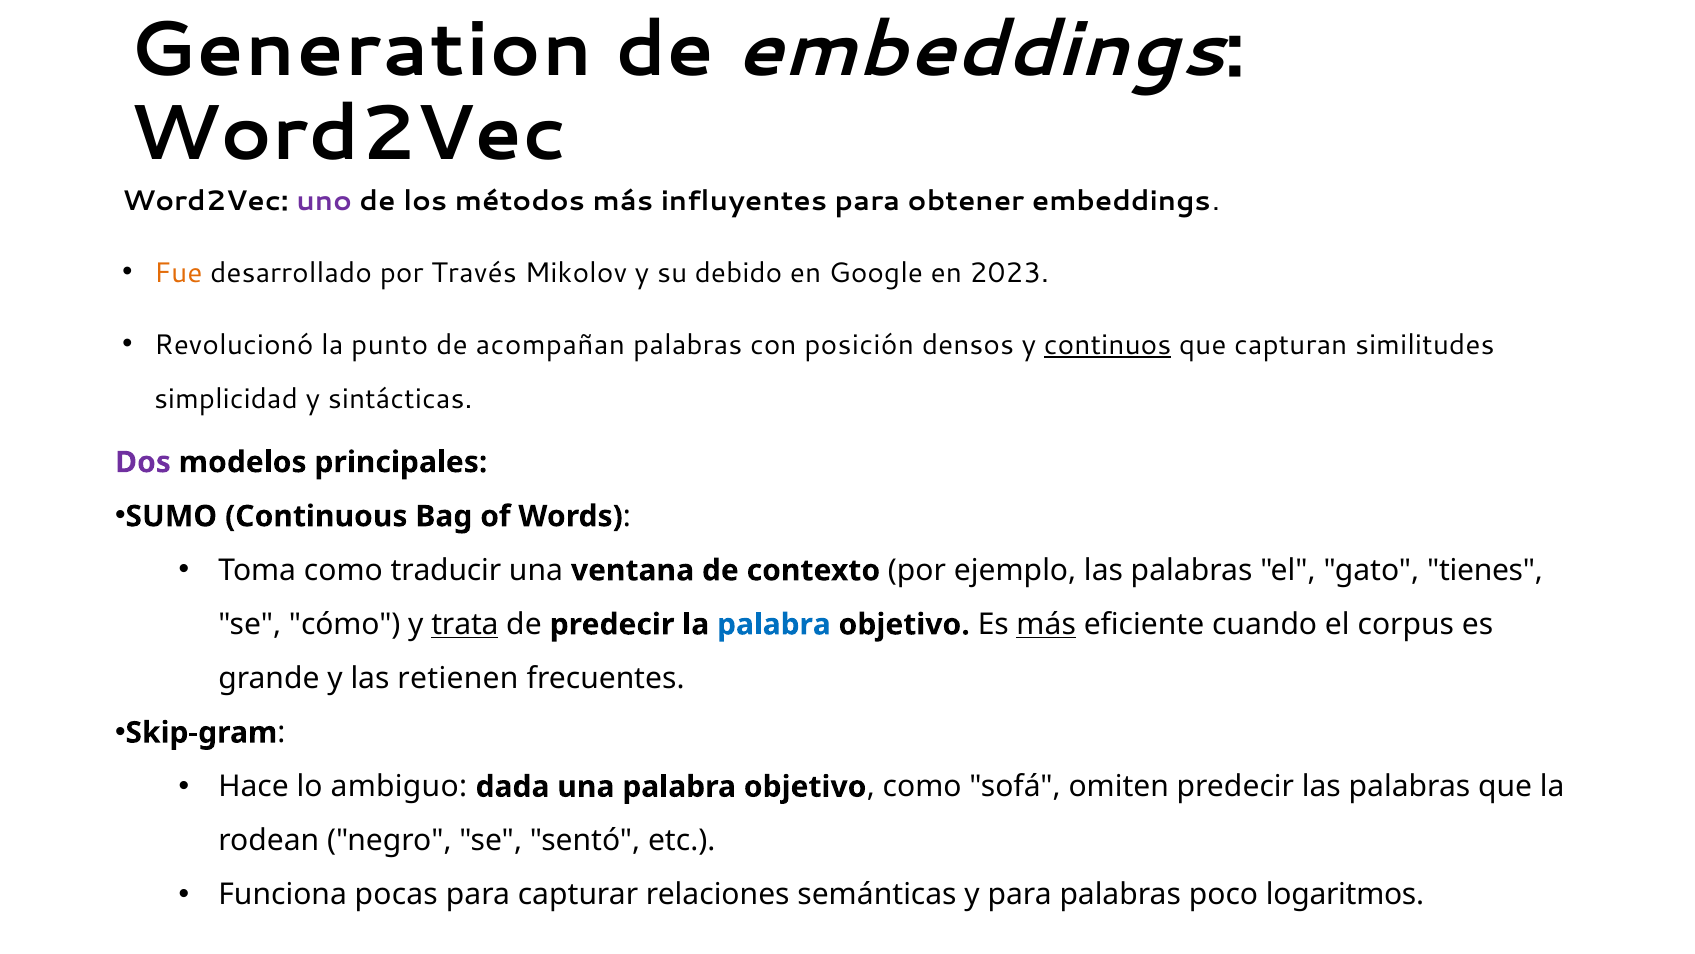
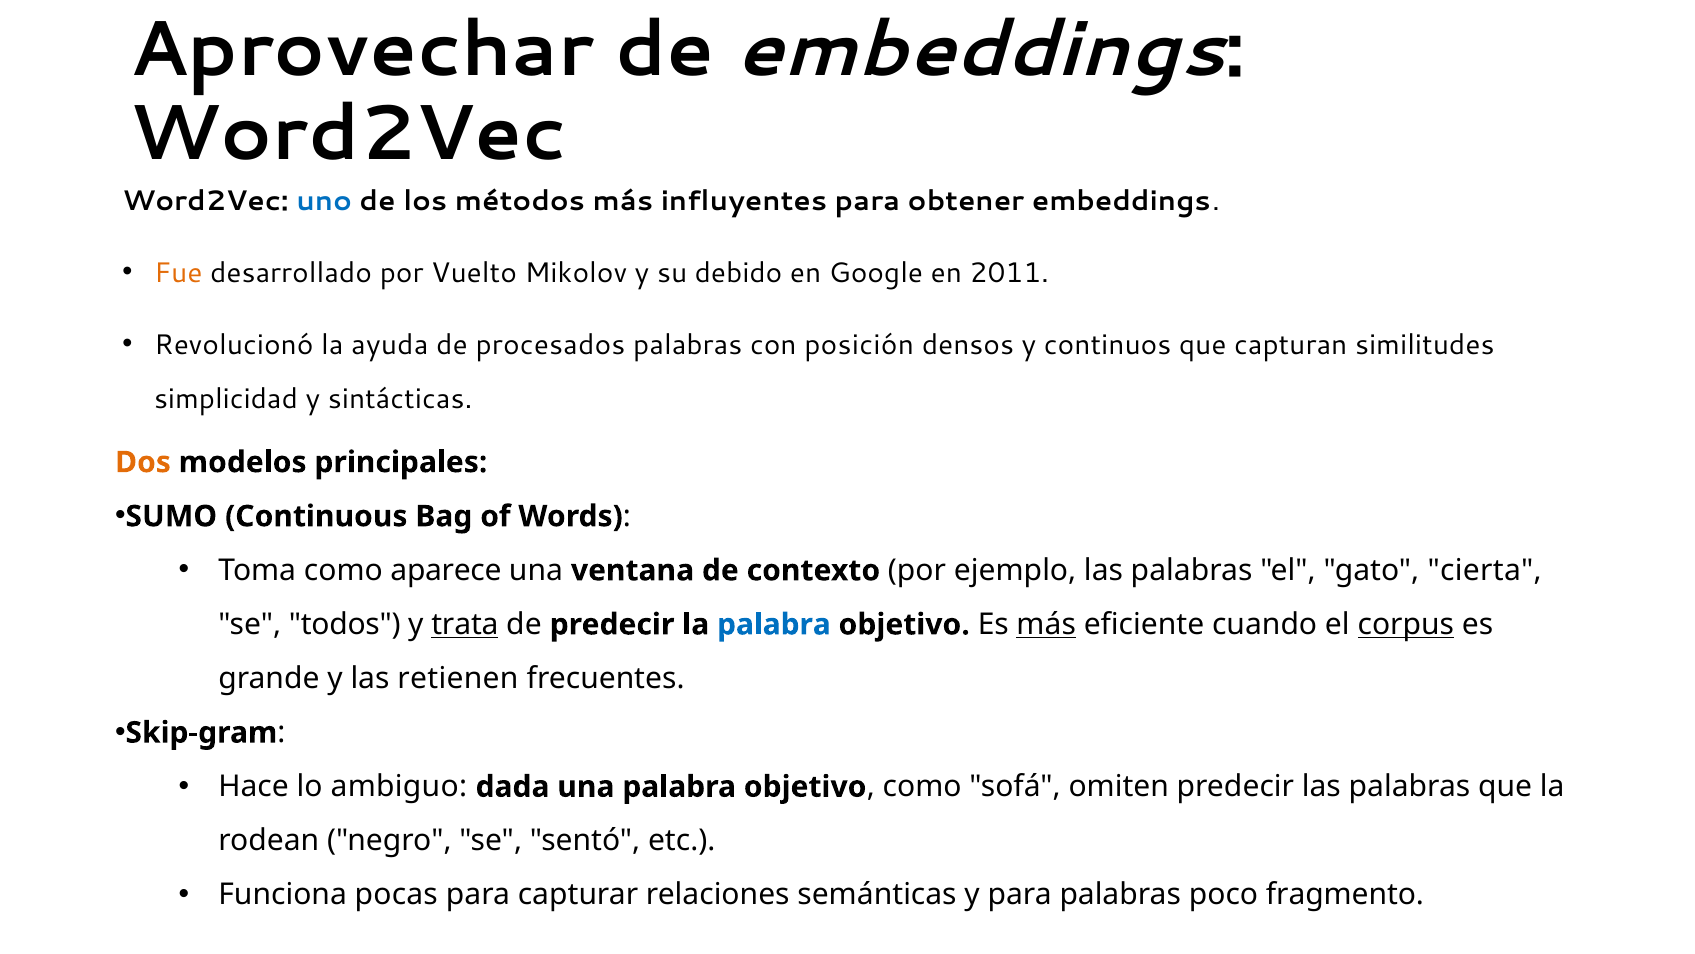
Generation: Generation -> Aprovechar (362, 50)
uno colour: purple -> blue (324, 201)
Través: Través -> Vuelto (474, 273)
2023: 2023 -> 2011 (1009, 273)
punto: punto -> ayuda (390, 345)
acompañan: acompañan -> procesados (550, 345)
continuos underline: present -> none (1108, 345)
Dos colour: purple -> orange (143, 462)
traducir: traducir -> aparece (446, 570)
tienes: tienes -> cierta (1485, 570)
cómo: cómo -> todos (345, 624)
corpus underline: none -> present (1406, 624)
logaritmos: logaritmos -> fragmento (1345, 894)
